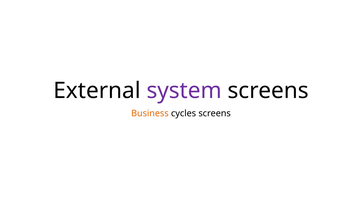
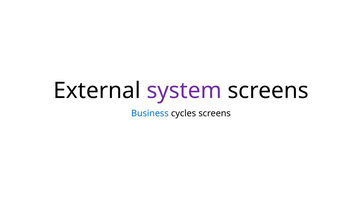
Business colour: orange -> blue (150, 113)
